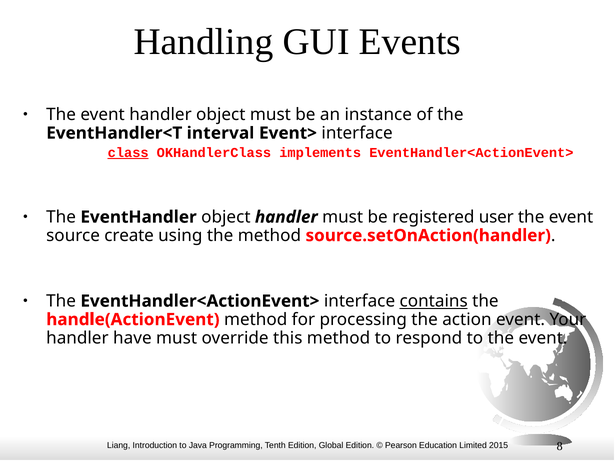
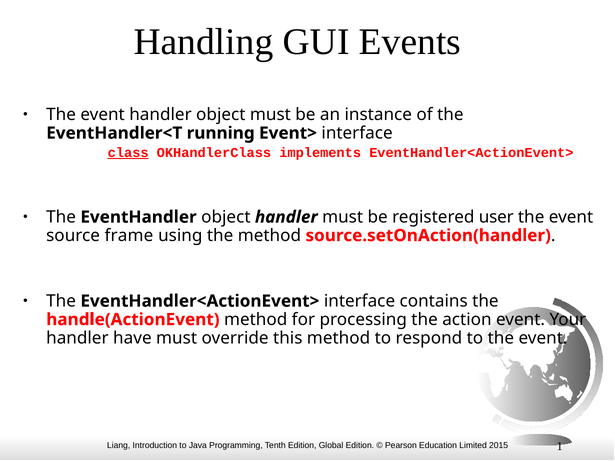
interval: interval -> running (221, 133)
create: create -> frame (129, 236)
contains underline: present -> none (434, 301)
8: 8 -> 1 (560, 447)
